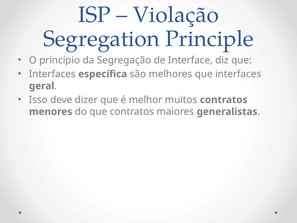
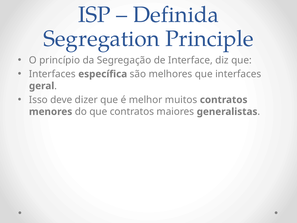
Violação: Violação -> Definida (176, 15)
